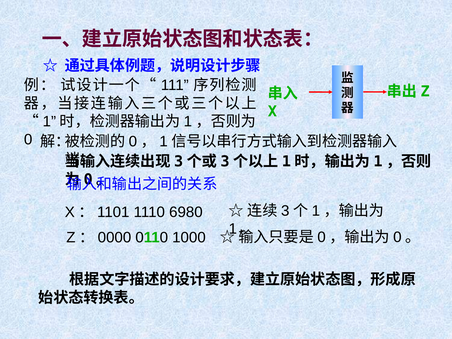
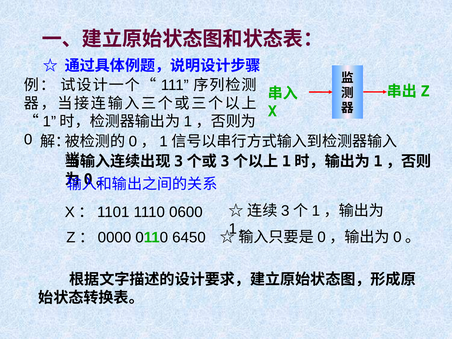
6980: 6980 -> 0600 (186, 212)
1000: 1000 -> 6450 (189, 238)
